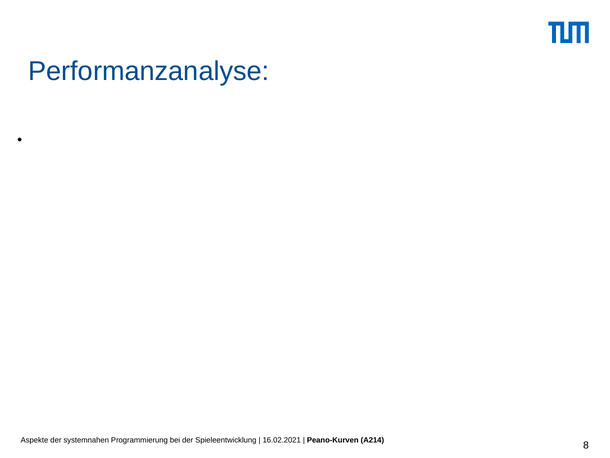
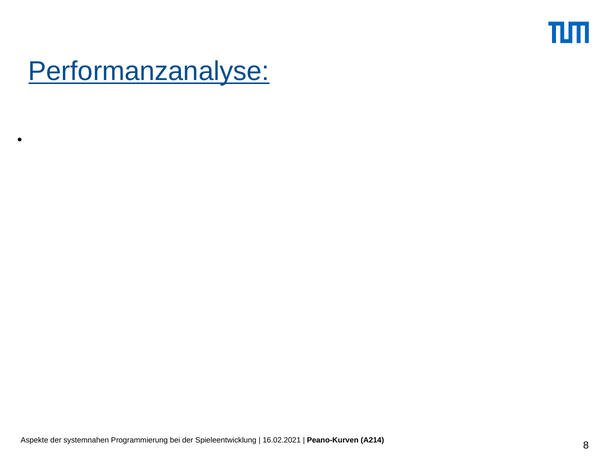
Performanzanalyse underline: none -> present (149, 71)
